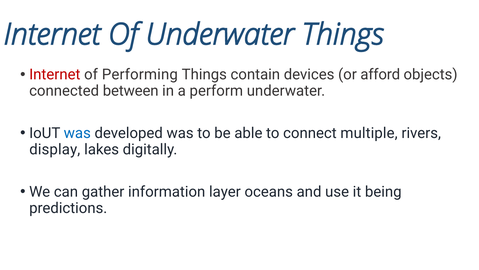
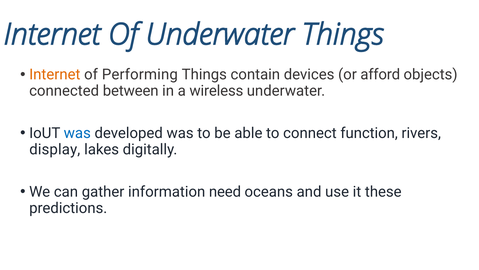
Internet colour: red -> orange (55, 75)
perform: perform -> wireless (216, 91)
multiple: multiple -> function (369, 133)
layer: layer -> need (225, 191)
being: being -> these (383, 191)
